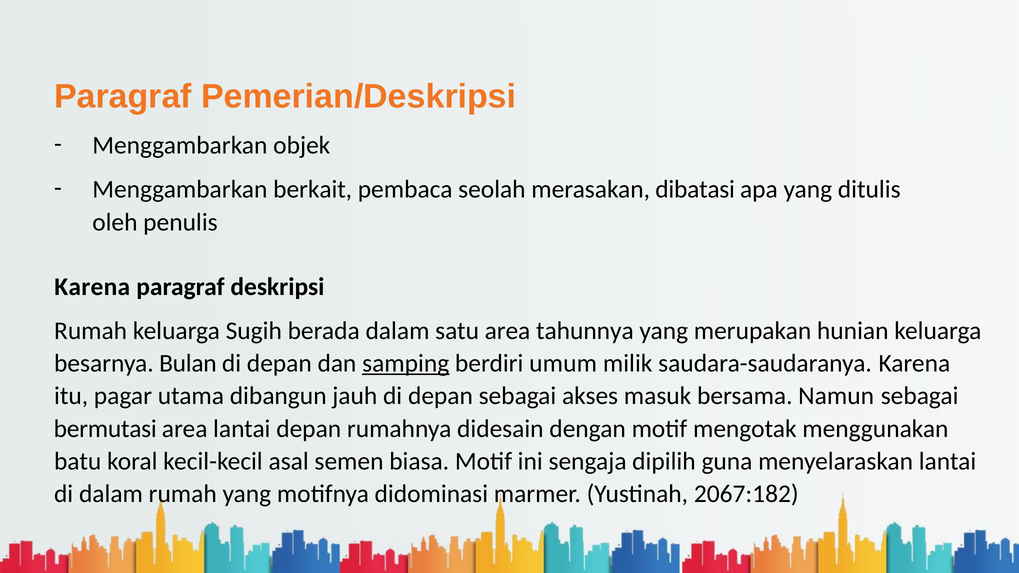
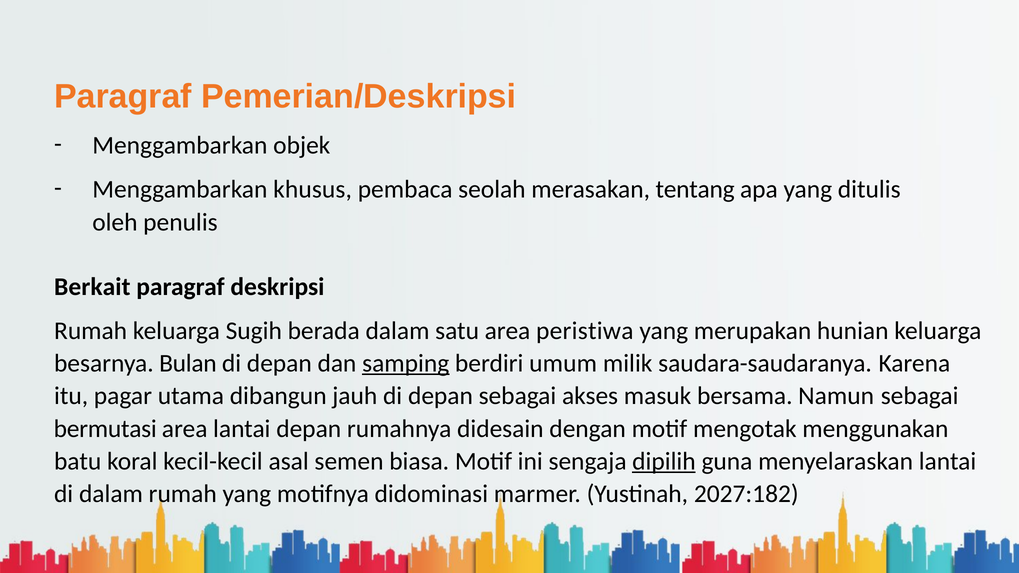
berkait: berkait -> khusus (313, 190)
dibatasi: dibatasi -> tentang (695, 190)
Karena: Karena -> Berkait (92, 287)
tahunnya: tahunnya -> peristiwa (585, 331)
dipilih underline: none -> present (664, 462)
2067:182: 2067:182 -> 2027:182 (746, 494)
